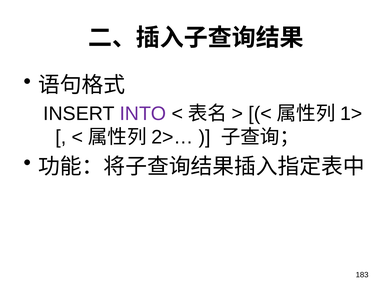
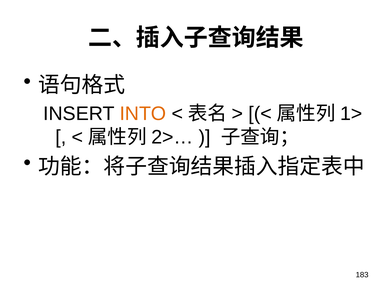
INTO colour: purple -> orange (143, 114)
